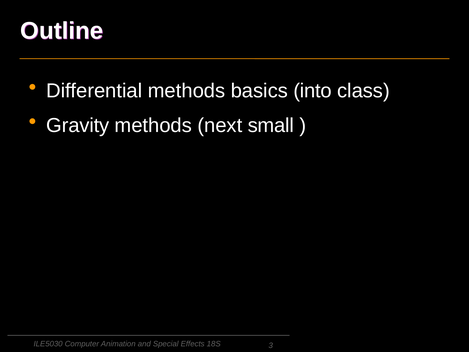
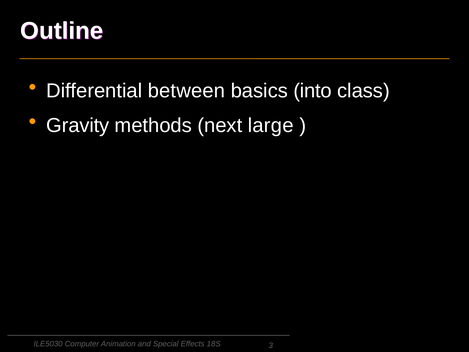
Differential methods: methods -> between (186, 91)
small: small -> large (271, 125)
